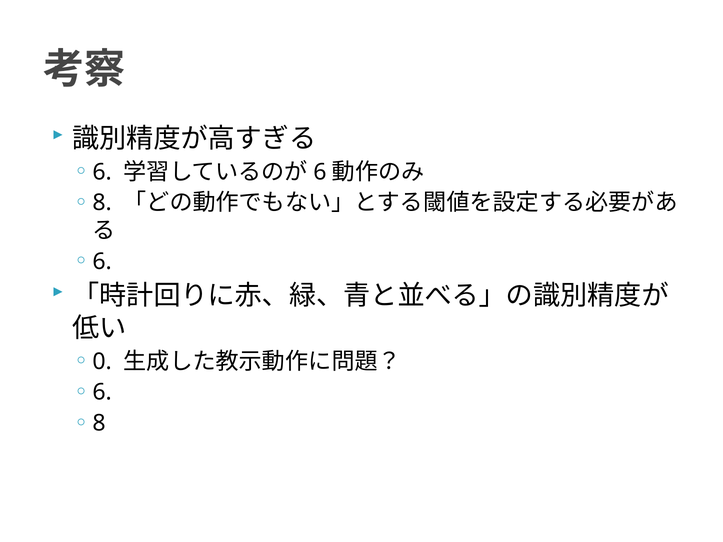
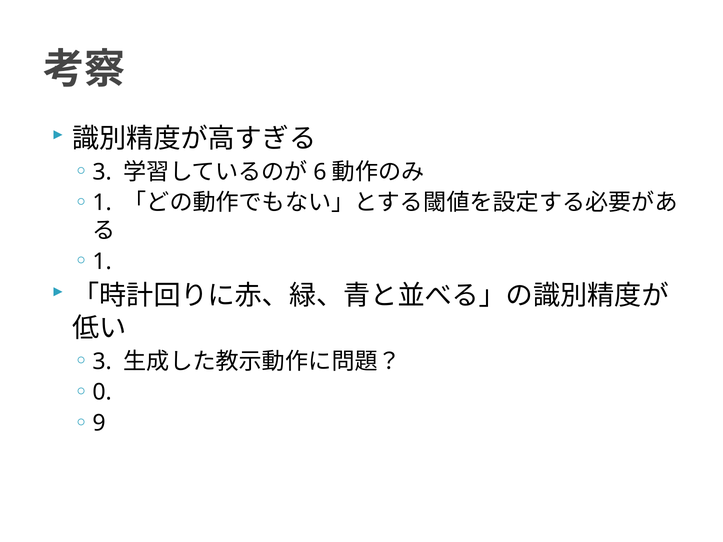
6: 6 -> 3 (102, 172)
8: 8 -> 1 (102, 203)
6: 6 -> 1 (102, 262)
0: 0 -> 3 (102, 362)
6: 6 -> 0 (102, 393)
8: 8 -> 9 (99, 424)
